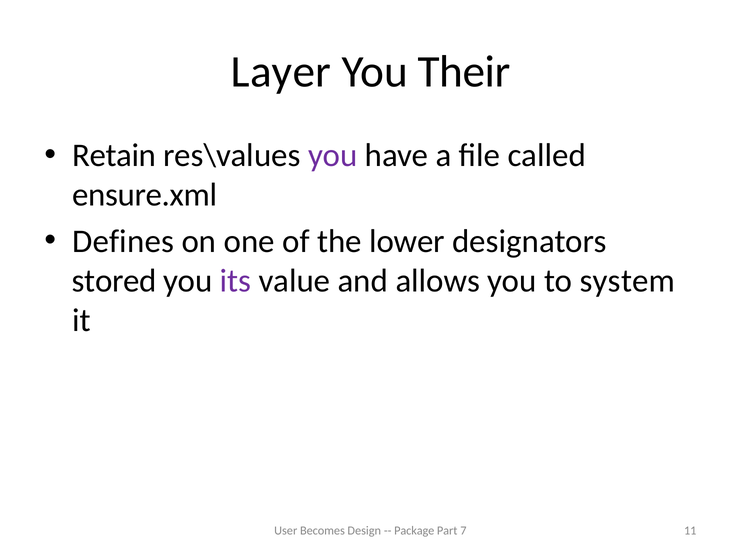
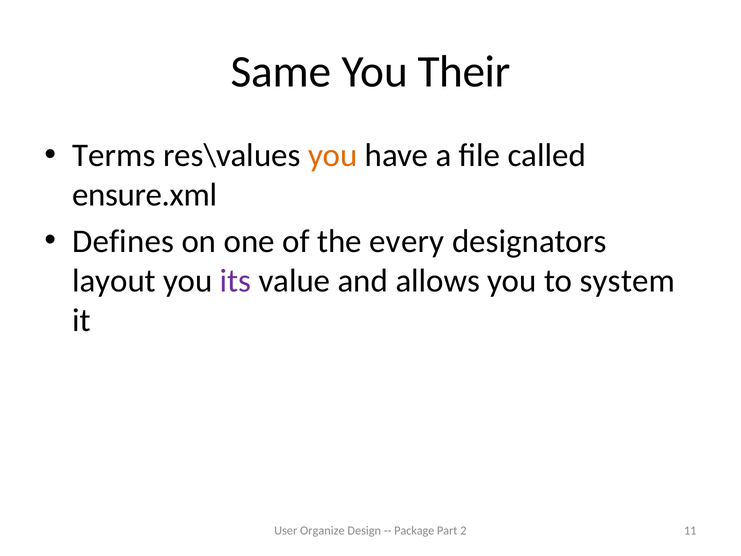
Layer: Layer -> Same (281, 72)
Retain: Retain -> Terms (114, 155)
you colour: purple -> orange (333, 155)
lower: lower -> every (407, 241)
stored: stored -> layout (114, 281)
Becomes: Becomes -> Organize (322, 531)
7: 7 -> 2 (463, 531)
